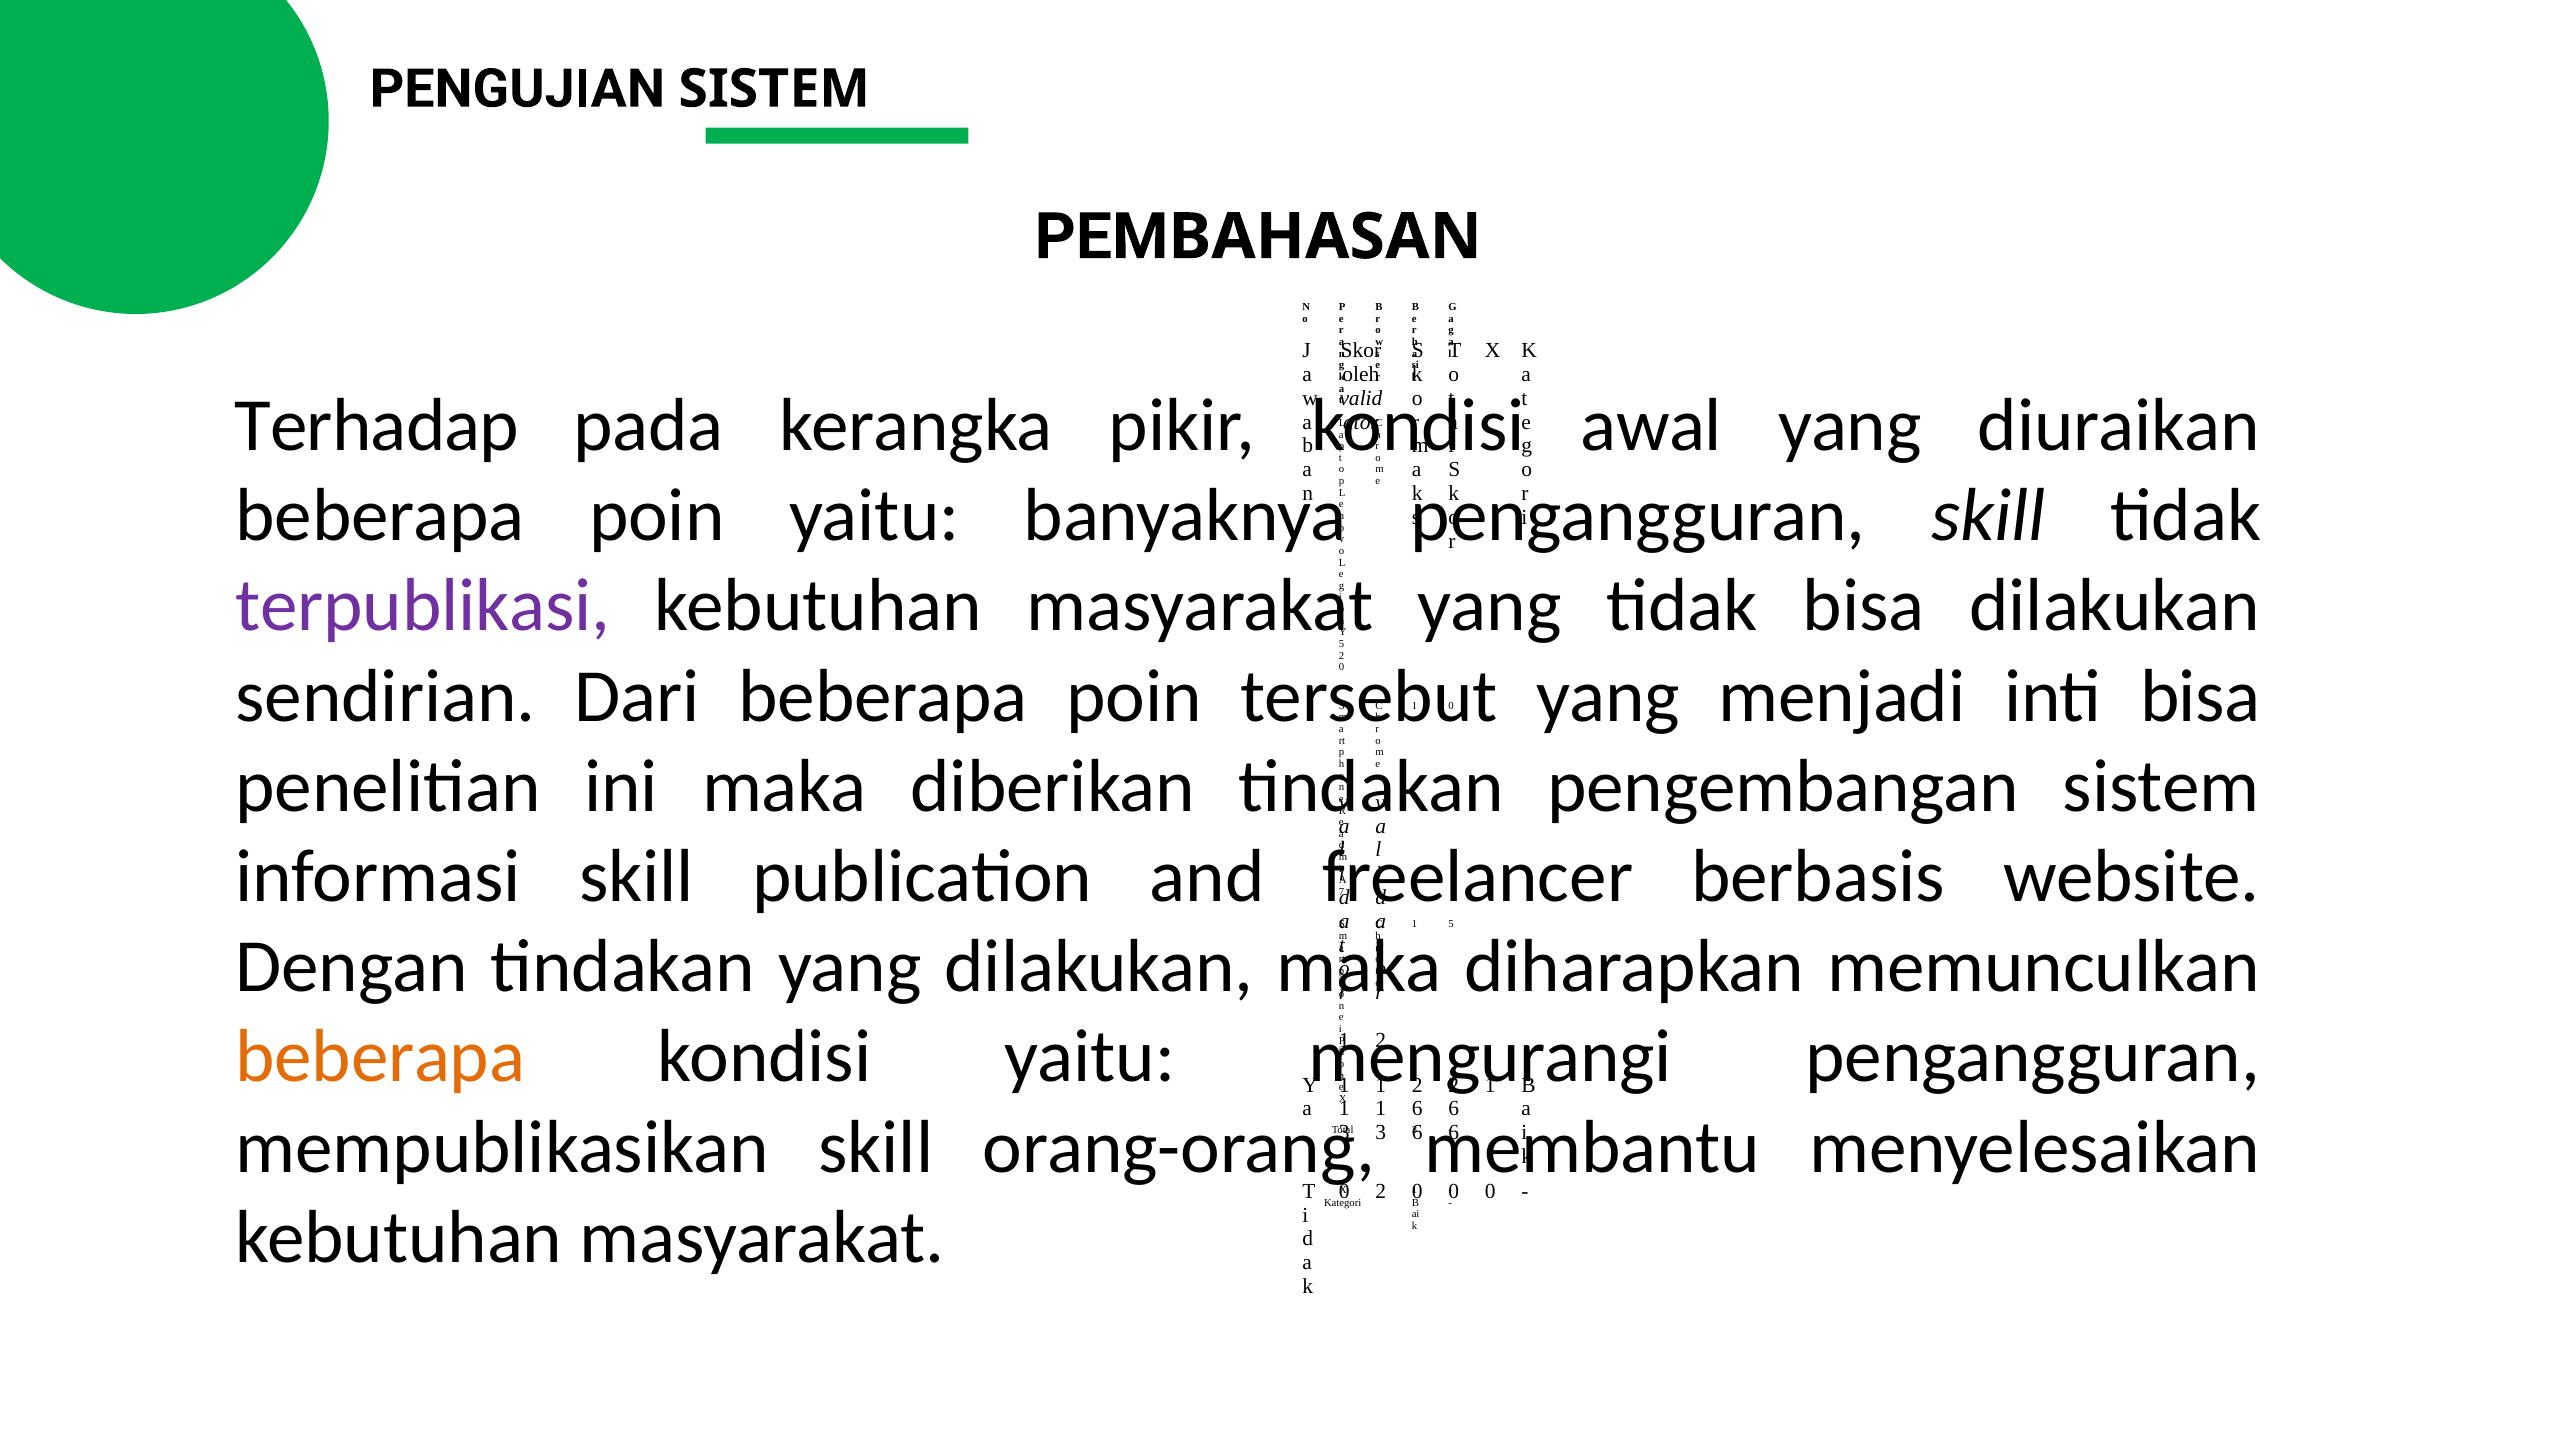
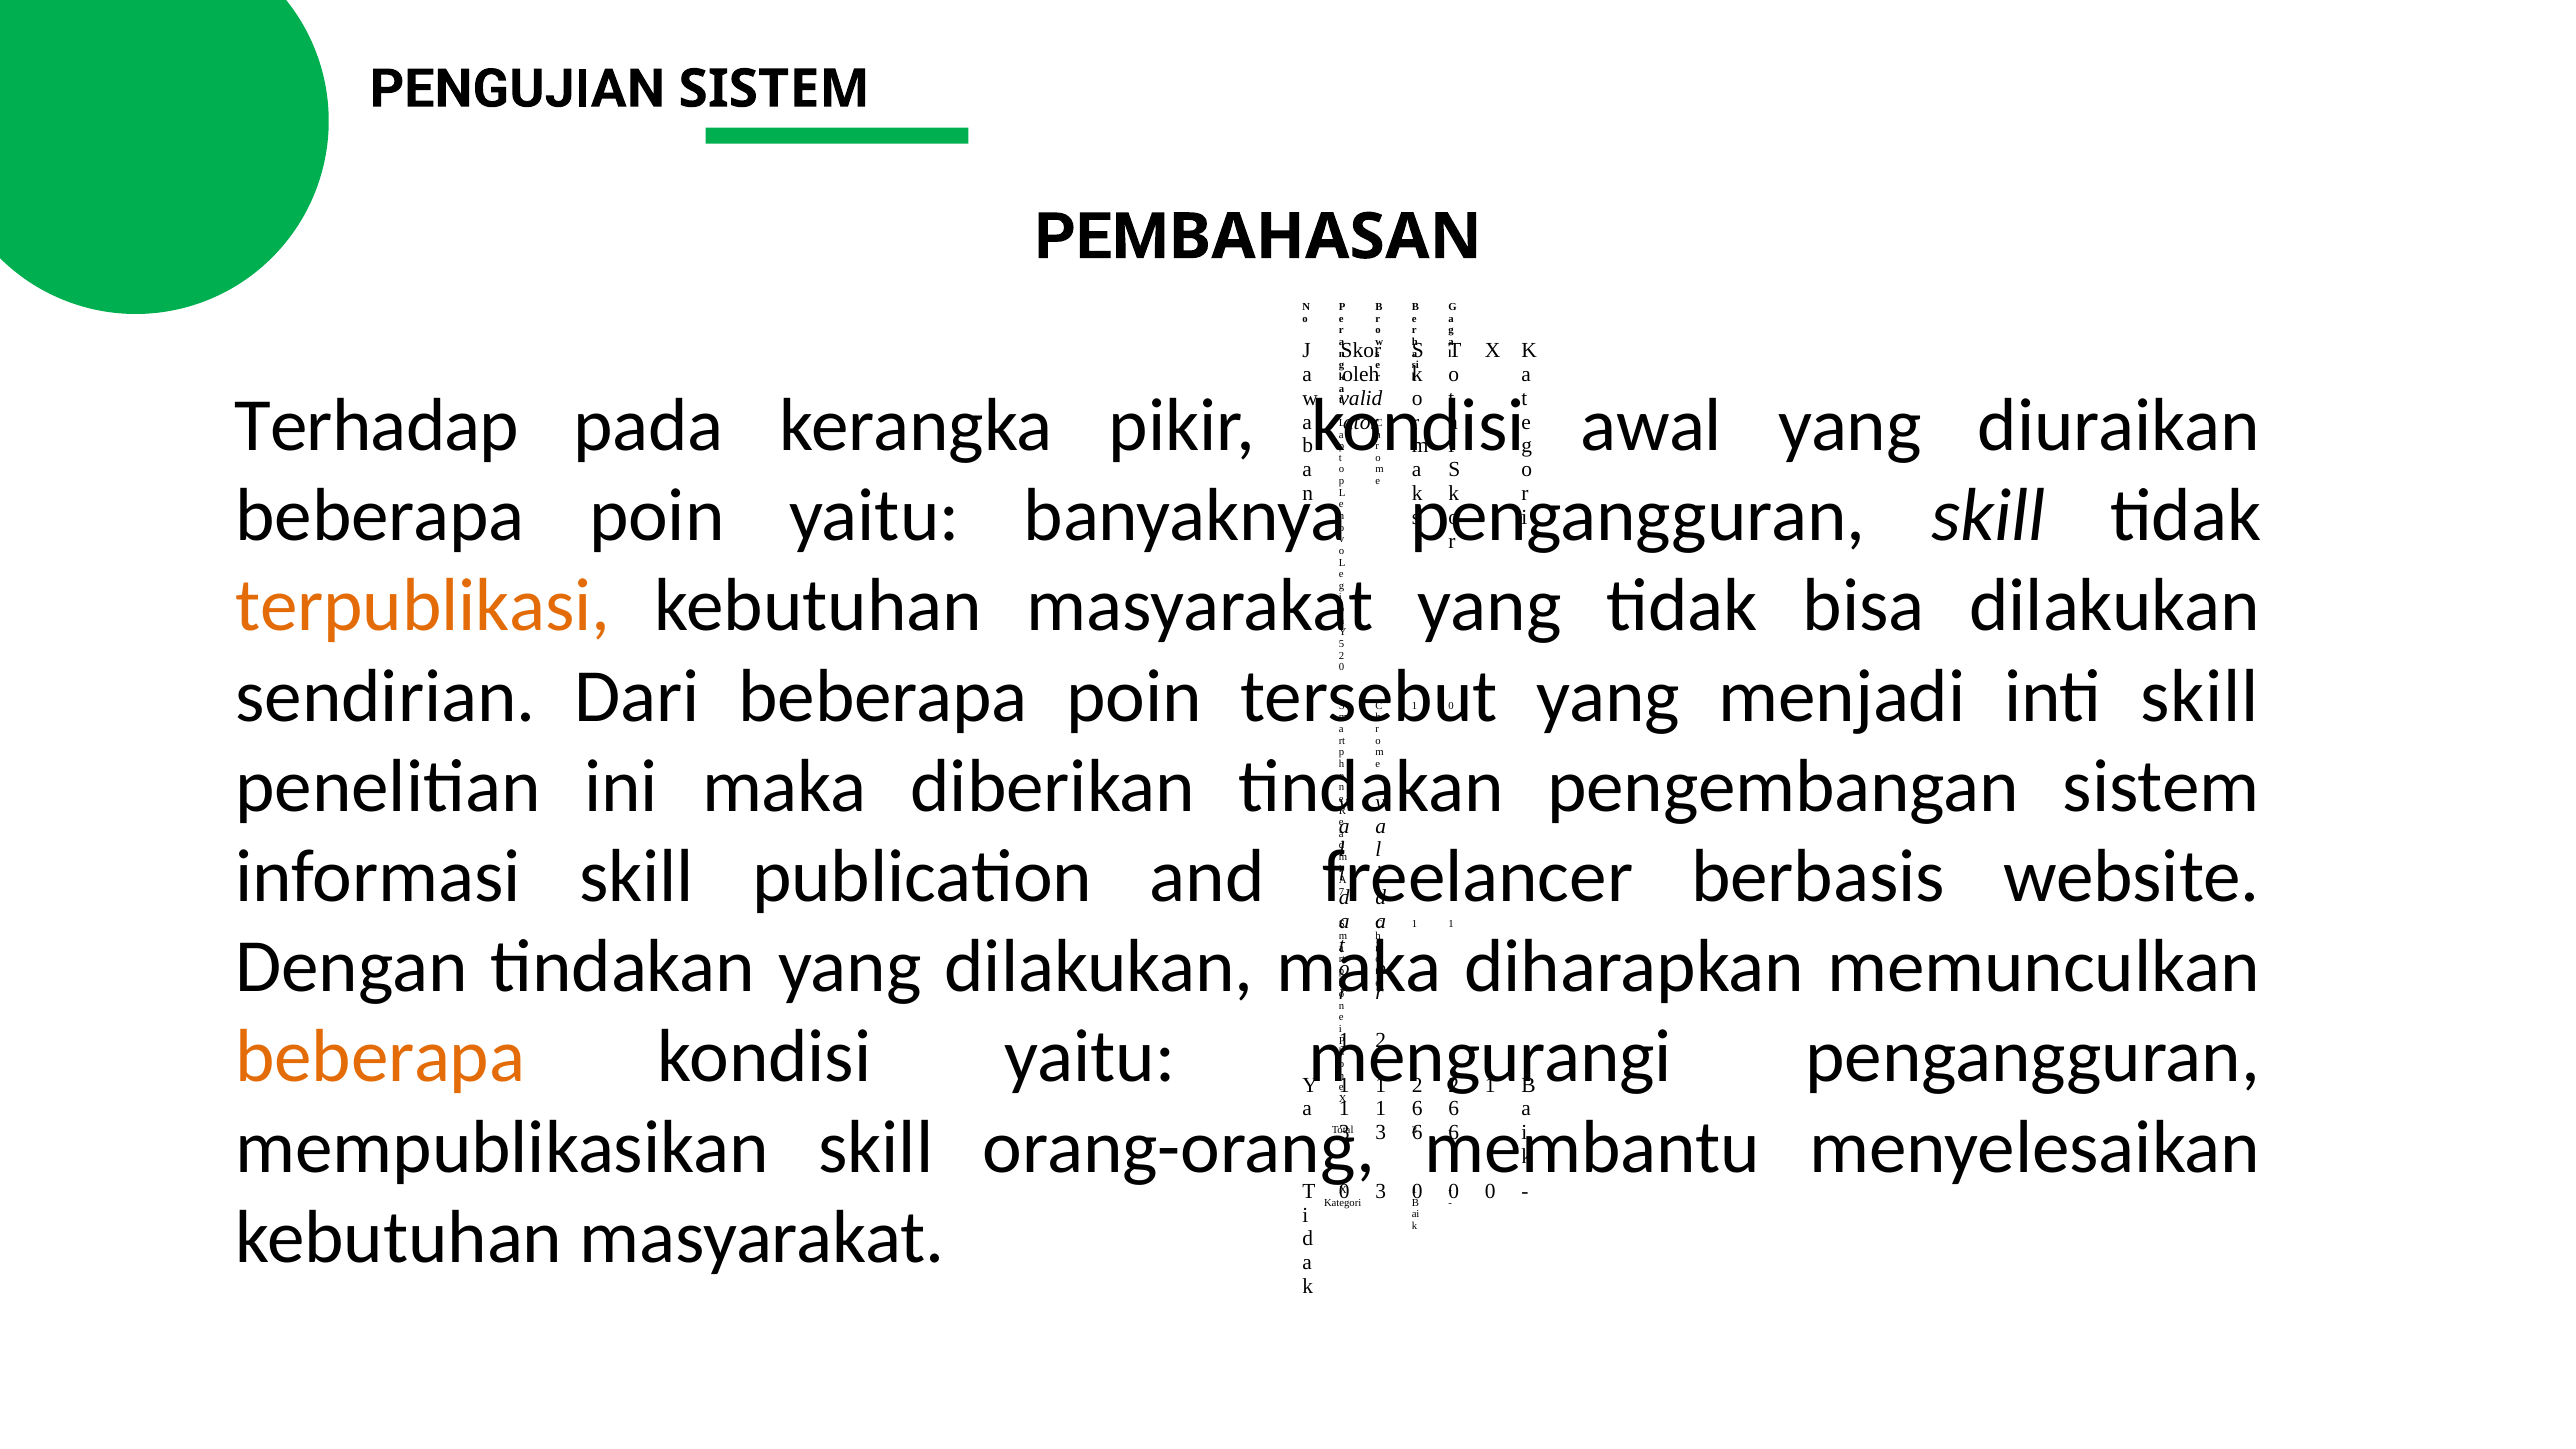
terpublikasi colour: purple -> orange (423, 606)
inti bisa: bisa -> skill (2199, 696)
5: 5 -> 1 (1451, 924)
2: 2 -> 3 (1381, 1191)
